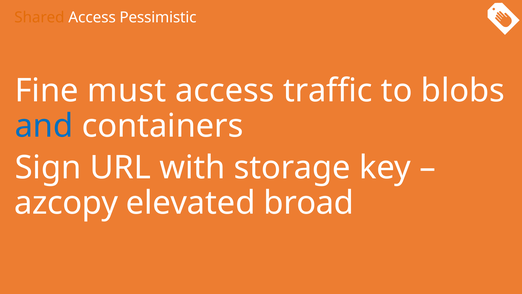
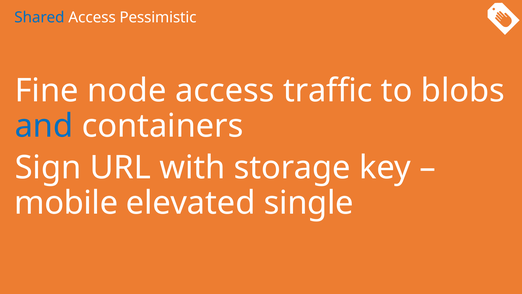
Shared colour: orange -> blue (39, 17)
must: must -> node (127, 90)
azcopy: azcopy -> mobile (66, 203)
broad: broad -> single (309, 203)
